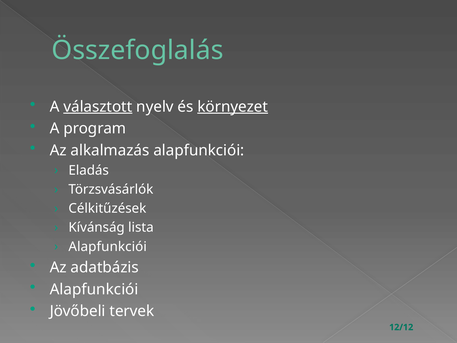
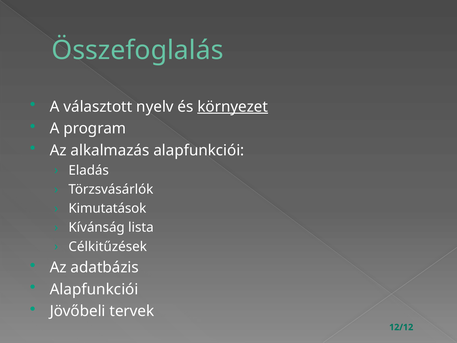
választott underline: present -> none (98, 107)
Célkitűzések: Célkitűzések -> Kimutatások (107, 208)
Alapfunkciói: Alapfunkciói -> Célkitűzések (108, 246)
